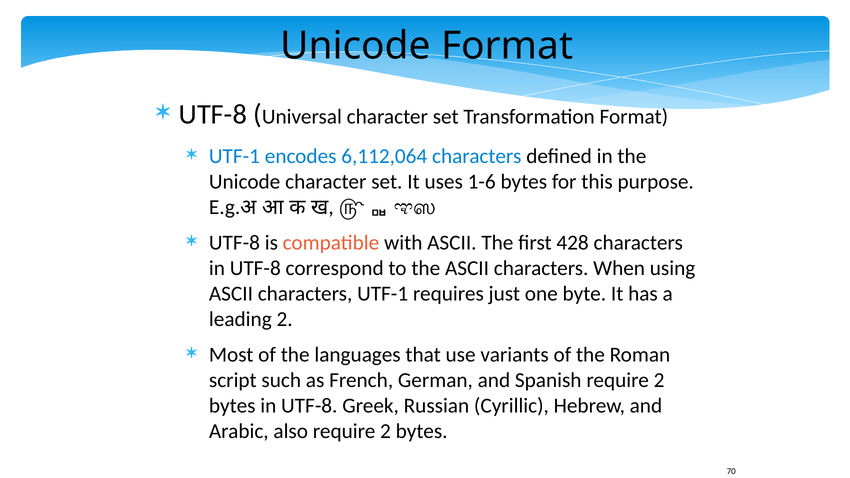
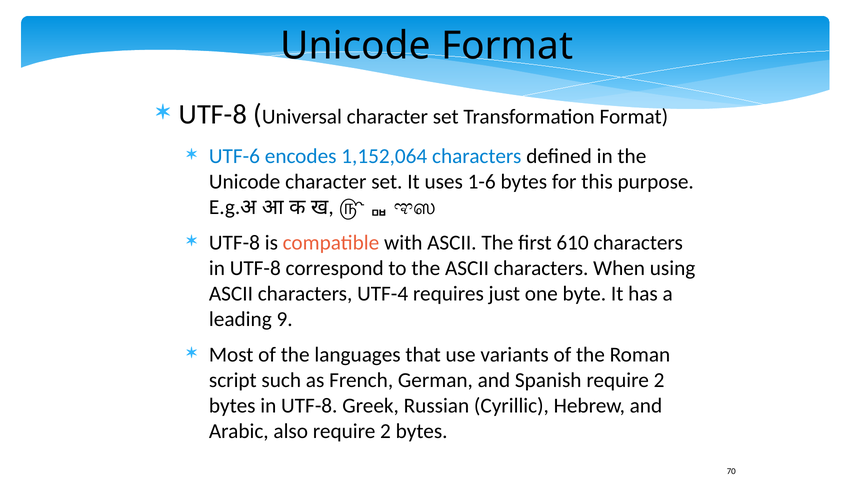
UTF-1: UTF-1 -> UTF-6 (234, 156)
6,112,064: 6,112,064 -> 1,152,064 (384, 156)
428: 428 -> 610 (573, 243)
characters UTF-1: UTF-1 -> UTF-4 (383, 294)
leading 2: 2 -> 9 (285, 319)
